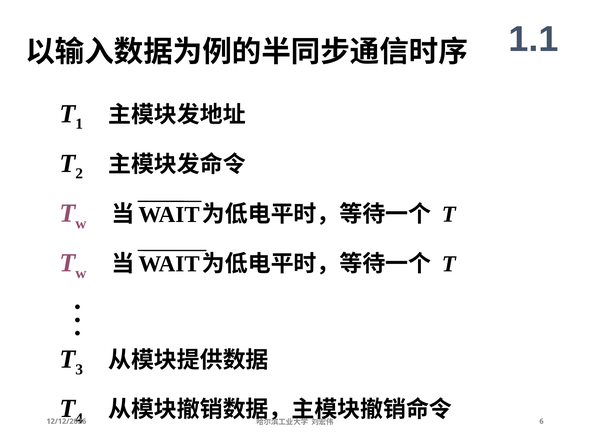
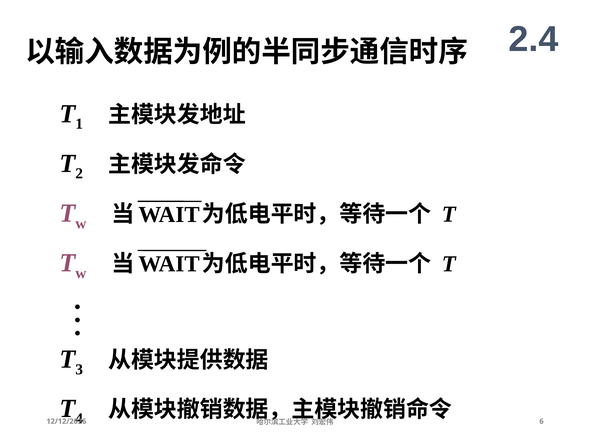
1.1: 1.1 -> 2.4 (533, 39)
